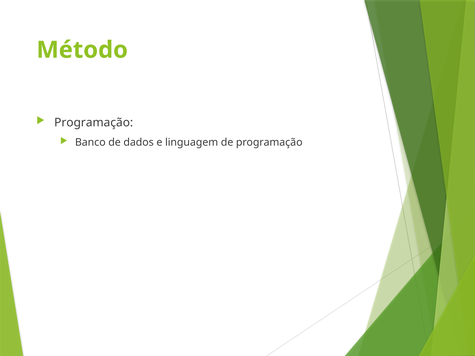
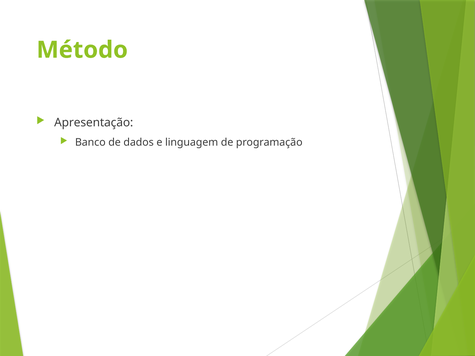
Programação: Programação -> Apresentação (94, 123)
